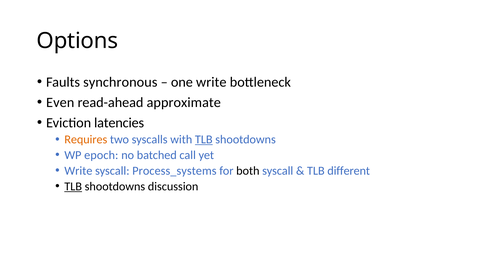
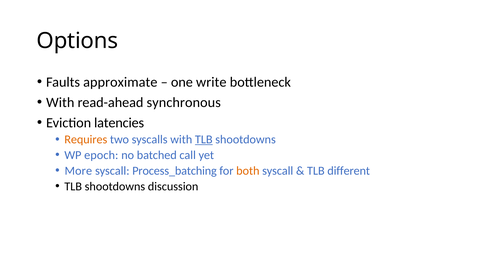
synchronous: synchronous -> approximate (120, 82)
Even: Even -> With (60, 103)
approximate: approximate -> synchronous (184, 103)
Write: Write -> More (78, 171)
Process_systems: Process_systems -> Process_batching (175, 171)
both colour: black -> orange (248, 171)
TLB underline: present -> none (73, 187)
